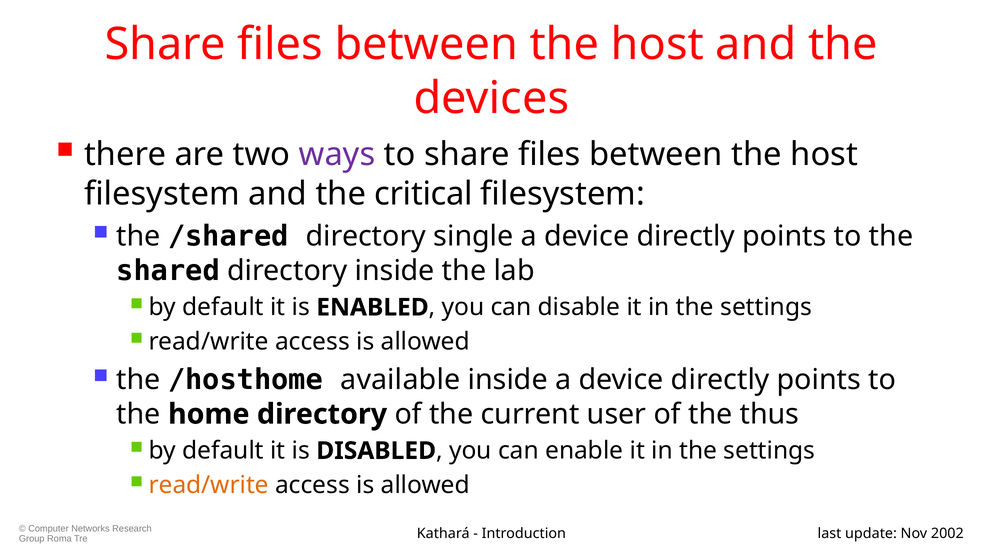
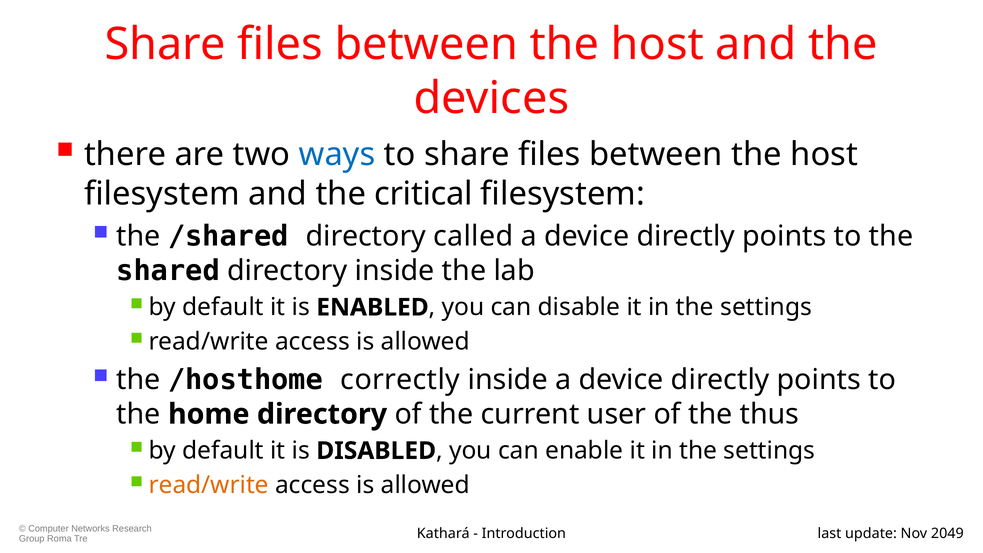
ways colour: purple -> blue (337, 155)
single: single -> called (473, 236)
available: available -> correctly (400, 380)
2002: 2002 -> 2049 (947, 534)
